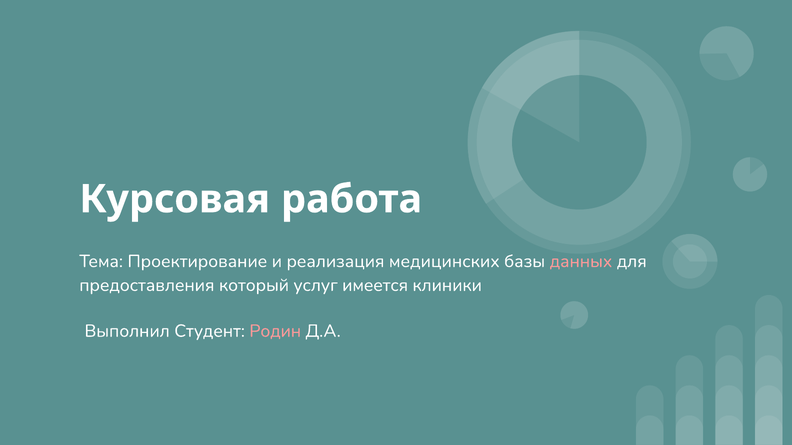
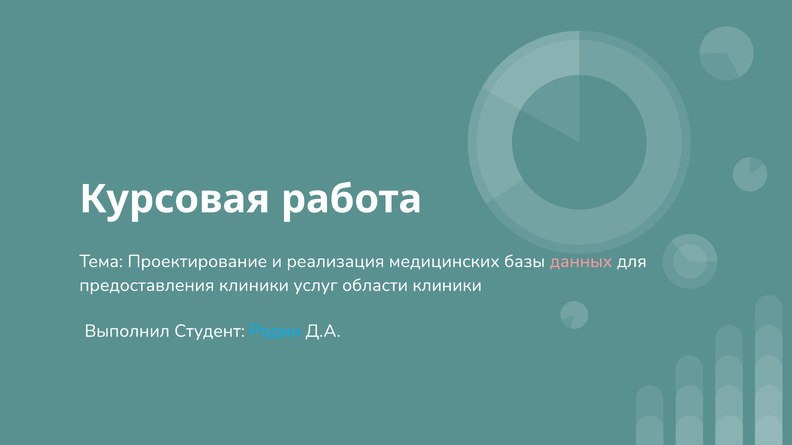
предоставления который: который -> клиники (254, 285)
имеется: имеется -> области (375, 285)
Родин colour: pink -> light blue (275, 331)
